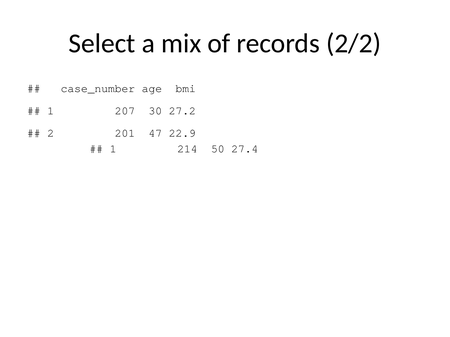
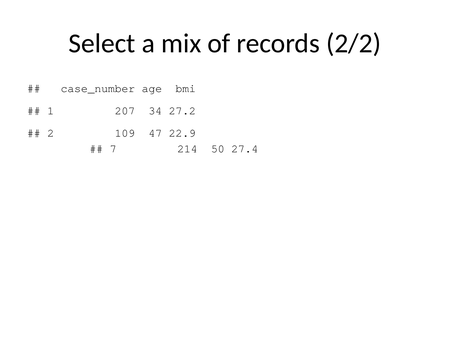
30: 30 -> 34 (155, 111)
201: 201 -> 109 (125, 133)
1: 1 -> 7 (113, 149)
